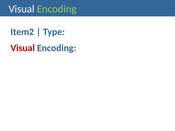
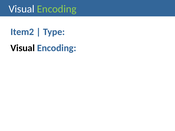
Visual colour: red -> black (23, 48)
